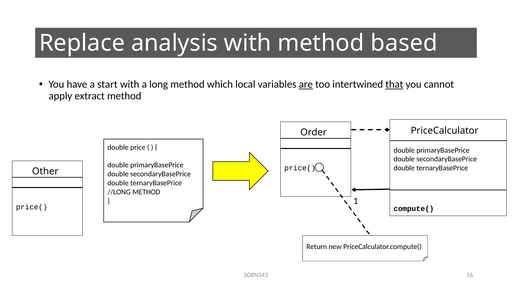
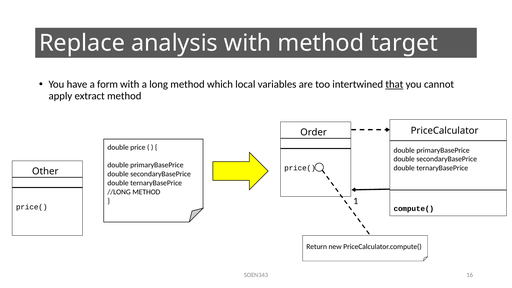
based: based -> target (404, 43)
start: start -> form (107, 84)
are underline: present -> none (306, 84)
